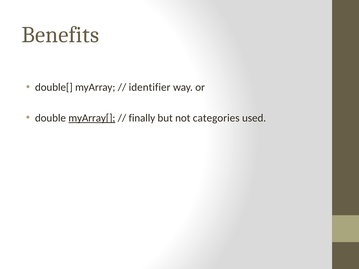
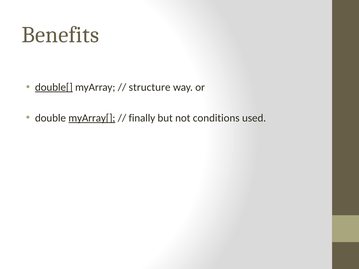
double[ underline: none -> present (54, 87)
identifier: identifier -> structure (150, 87)
categories: categories -> conditions (216, 118)
